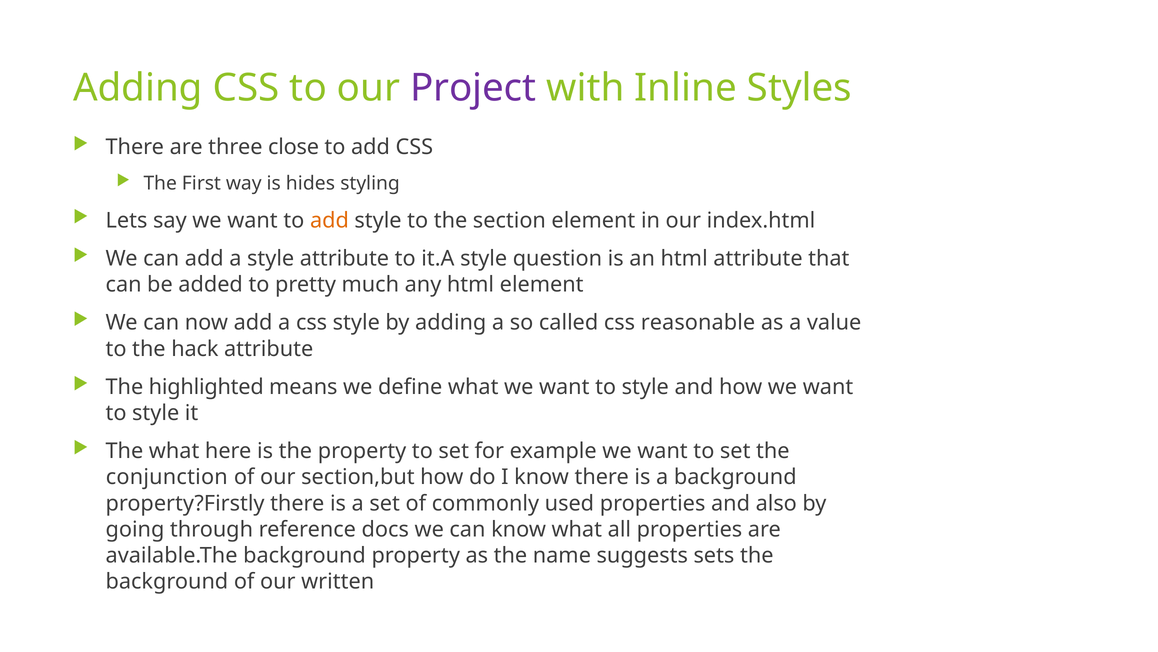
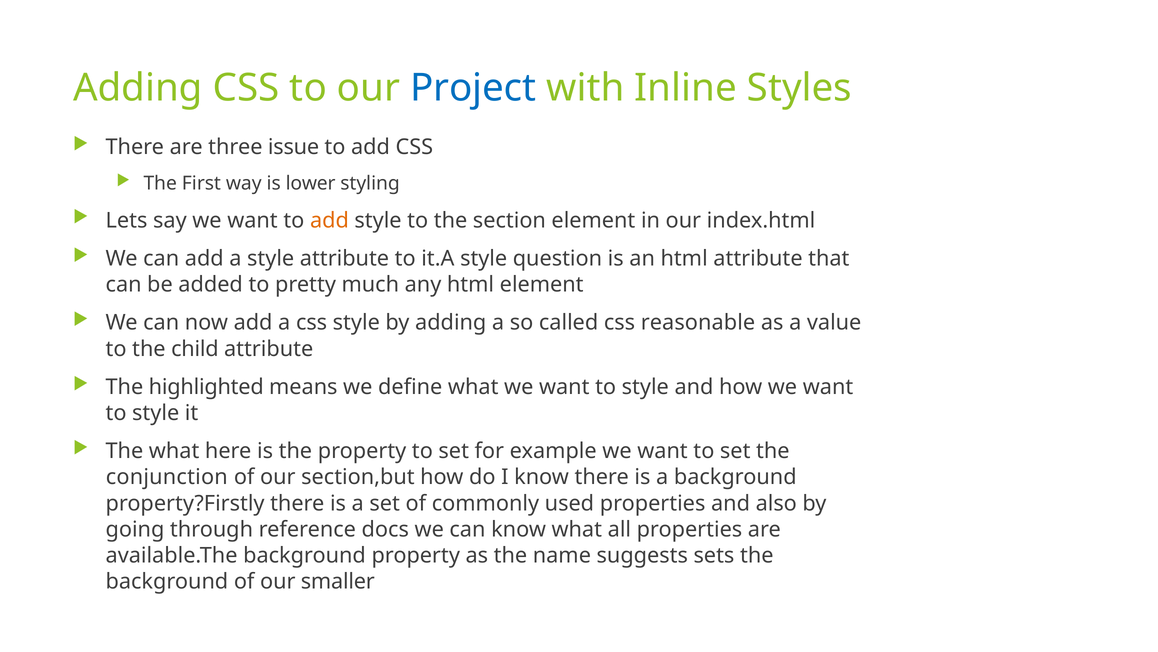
Project colour: purple -> blue (473, 88)
close: close -> issue (294, 147)
hides: hides -> lower (311, 183)
hack: hack -> child (195, 349)
written: written -> smaller (338, 581)
